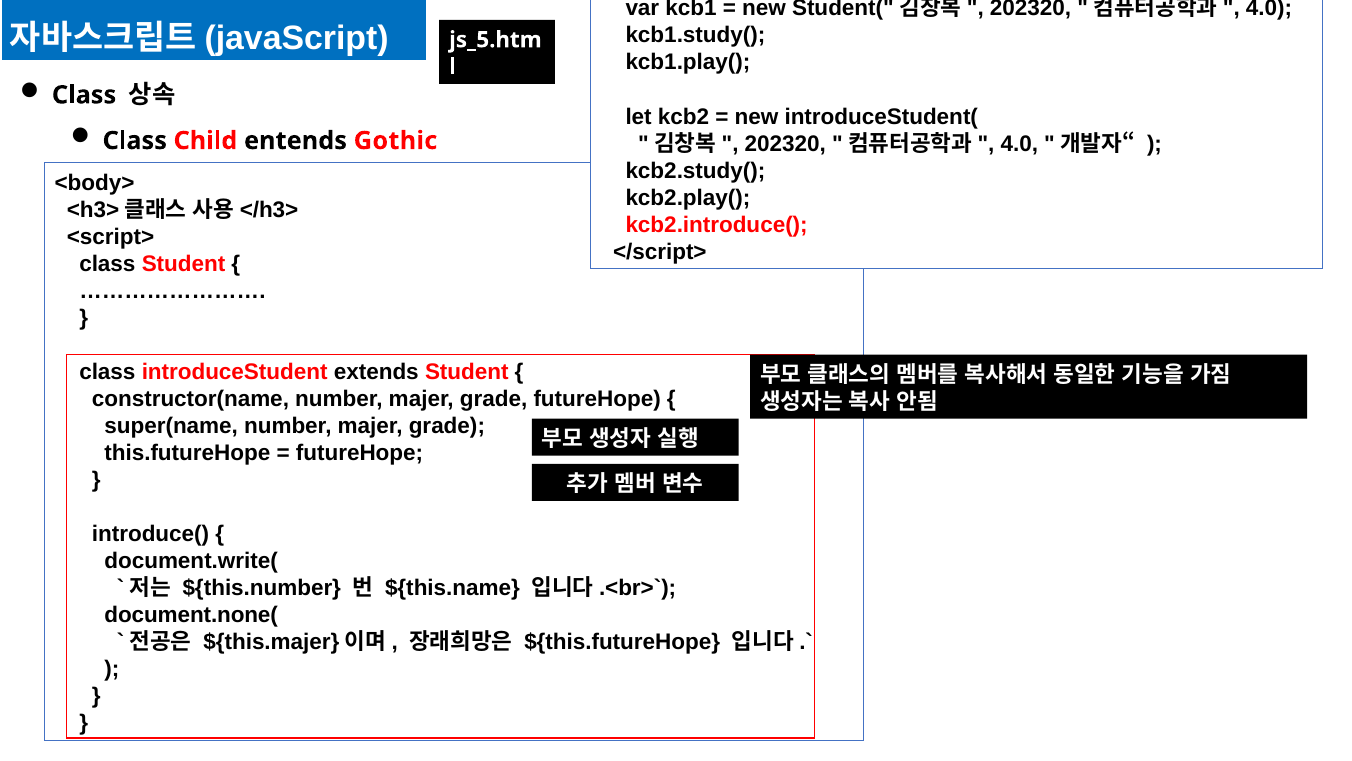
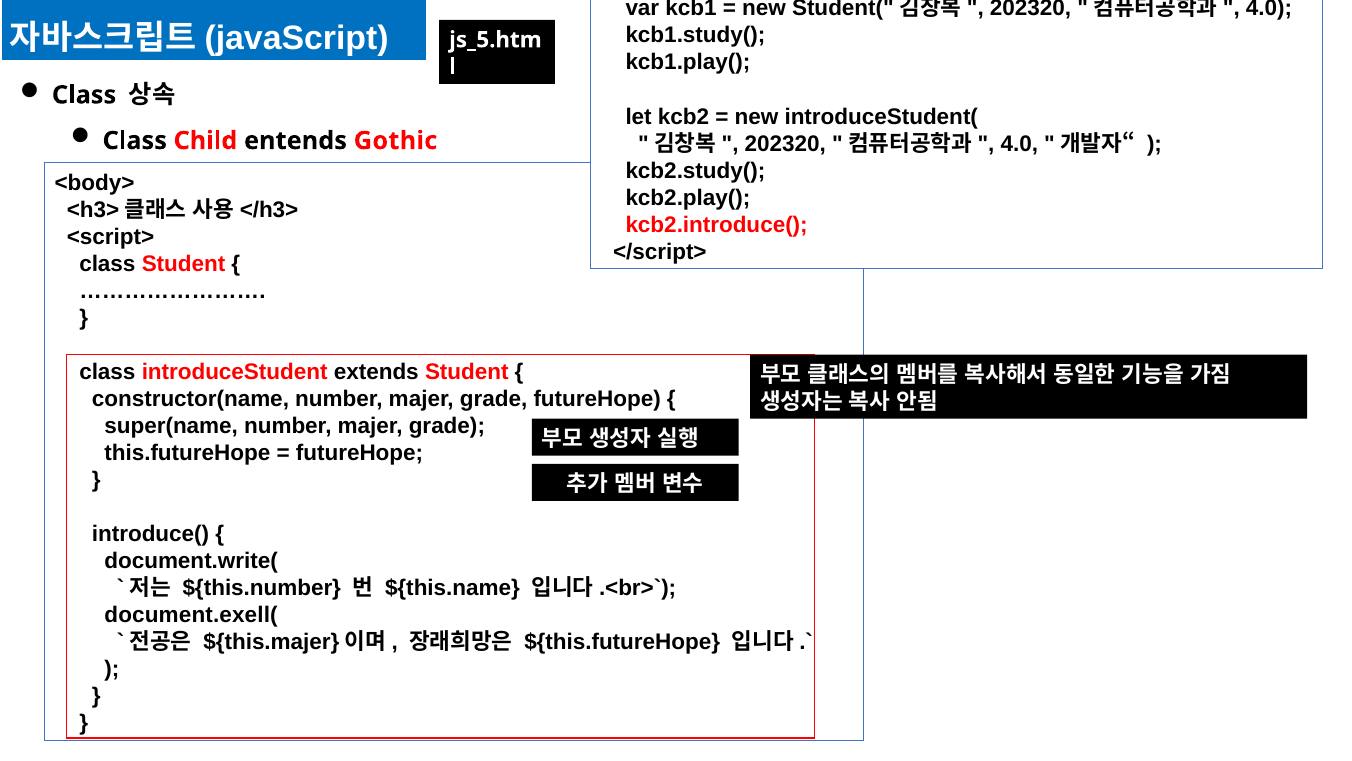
document.none(: document.none( -> document.exell( (191, 615)
